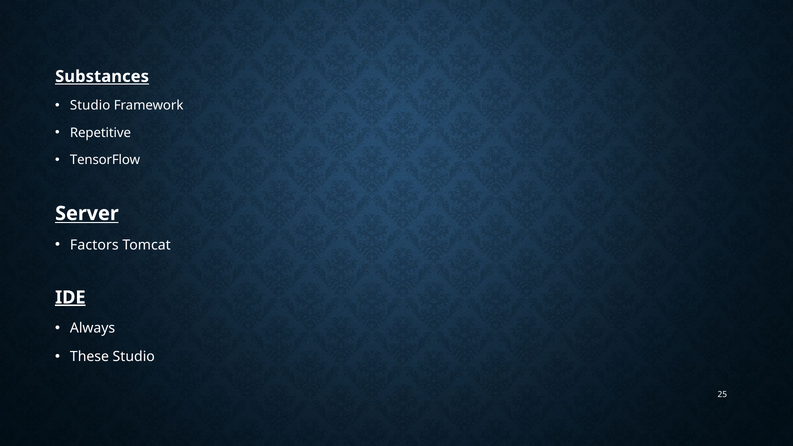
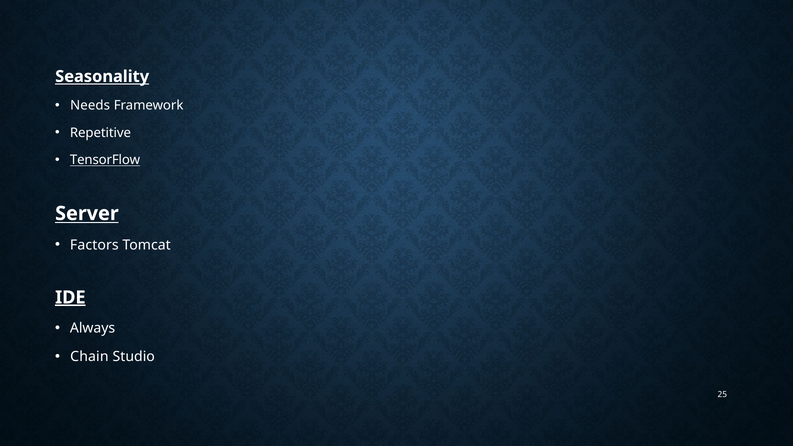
Substances: Substances -> Seasonality (102, 76)
Studio: Studio -> Needs (90, 106)
TensorFlow underline: none -> present (105, 160)
These: These -> Chain (89, 357)
